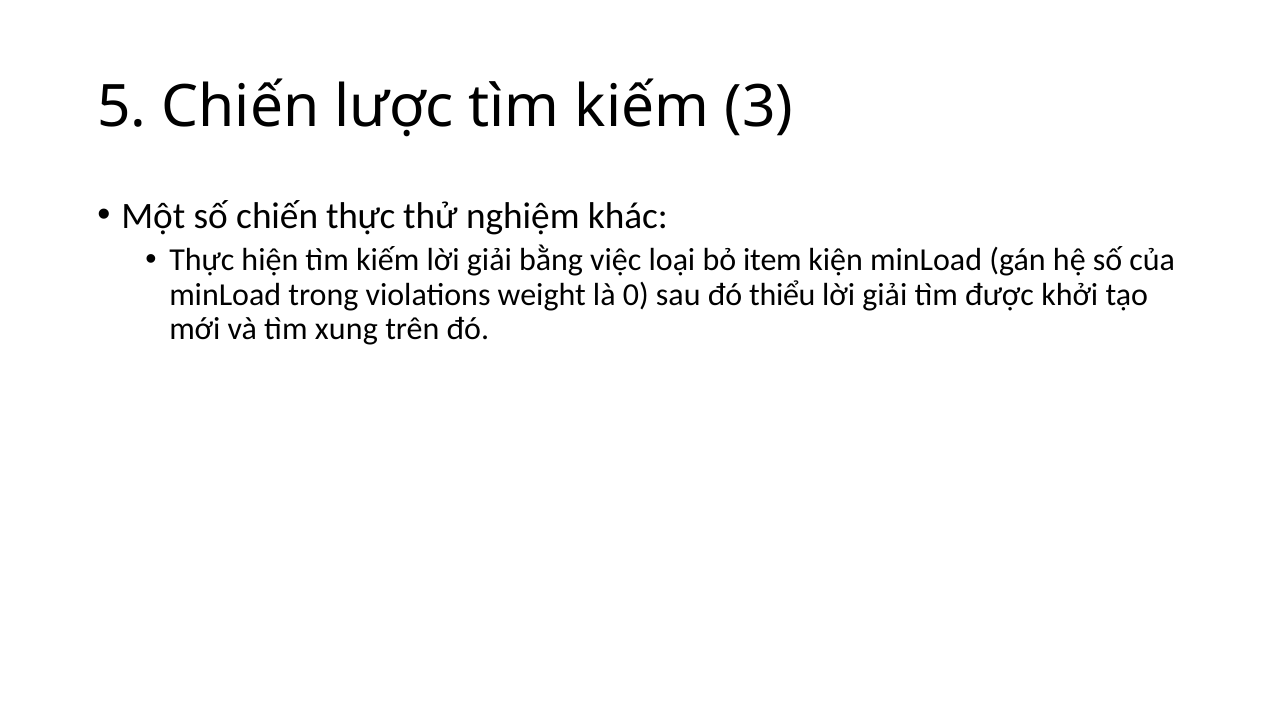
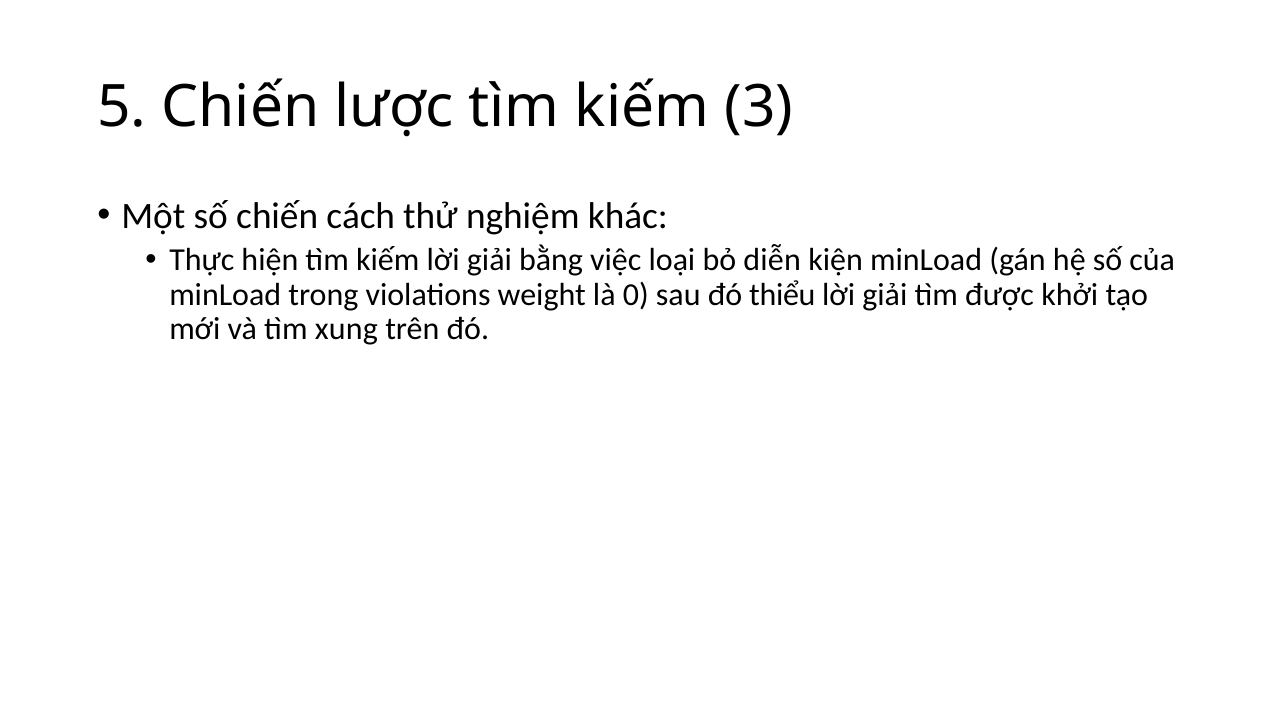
chiến thực: thực -> cách (361, 216)
item: item -> diễn (772, 260)
